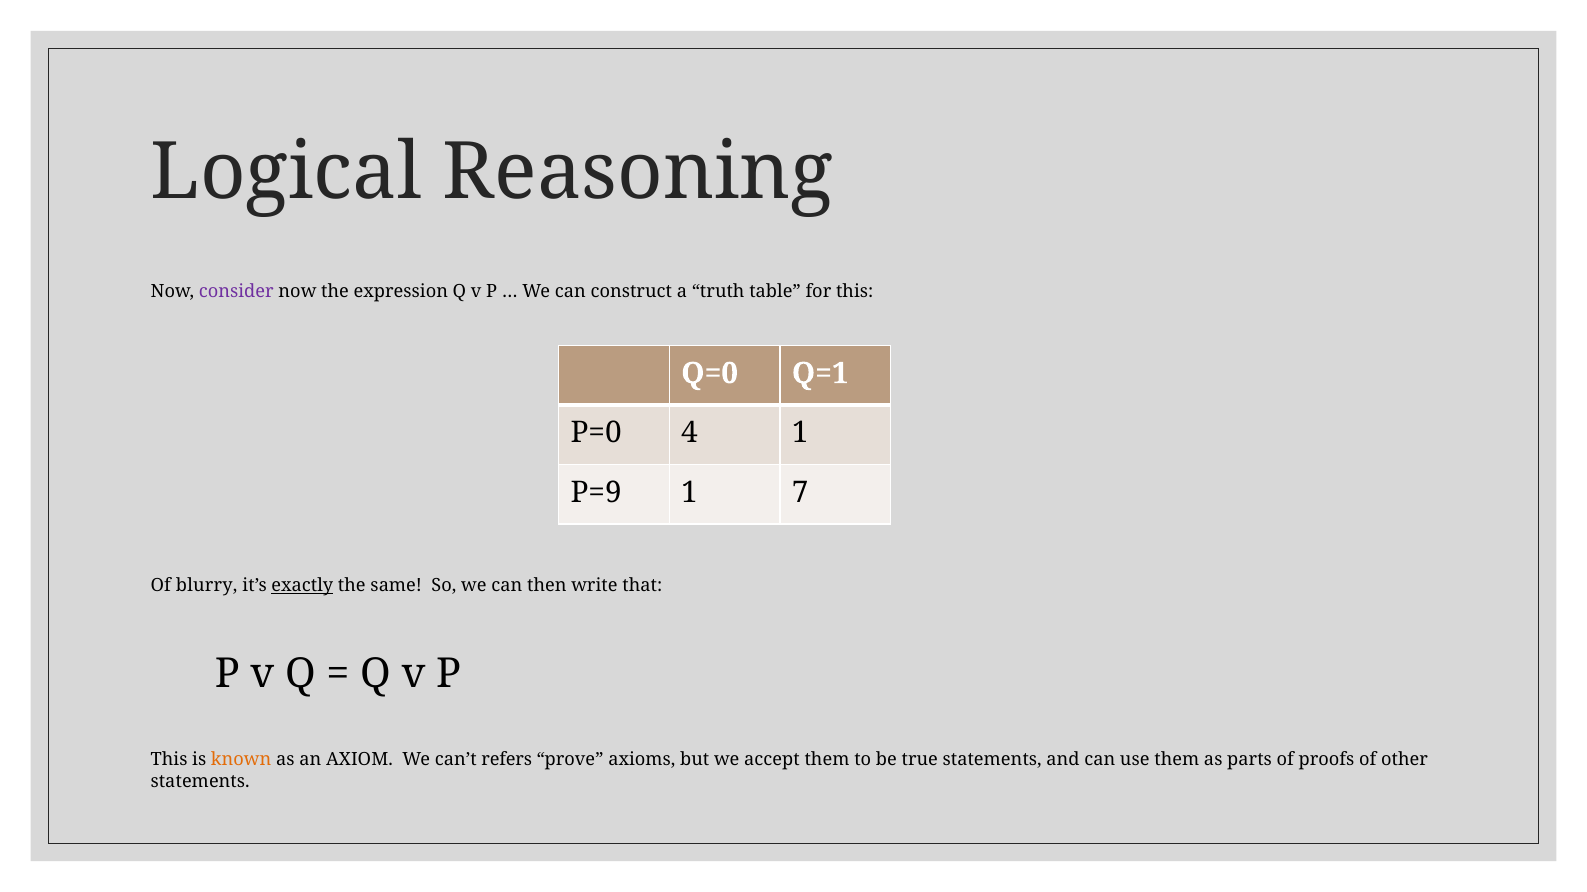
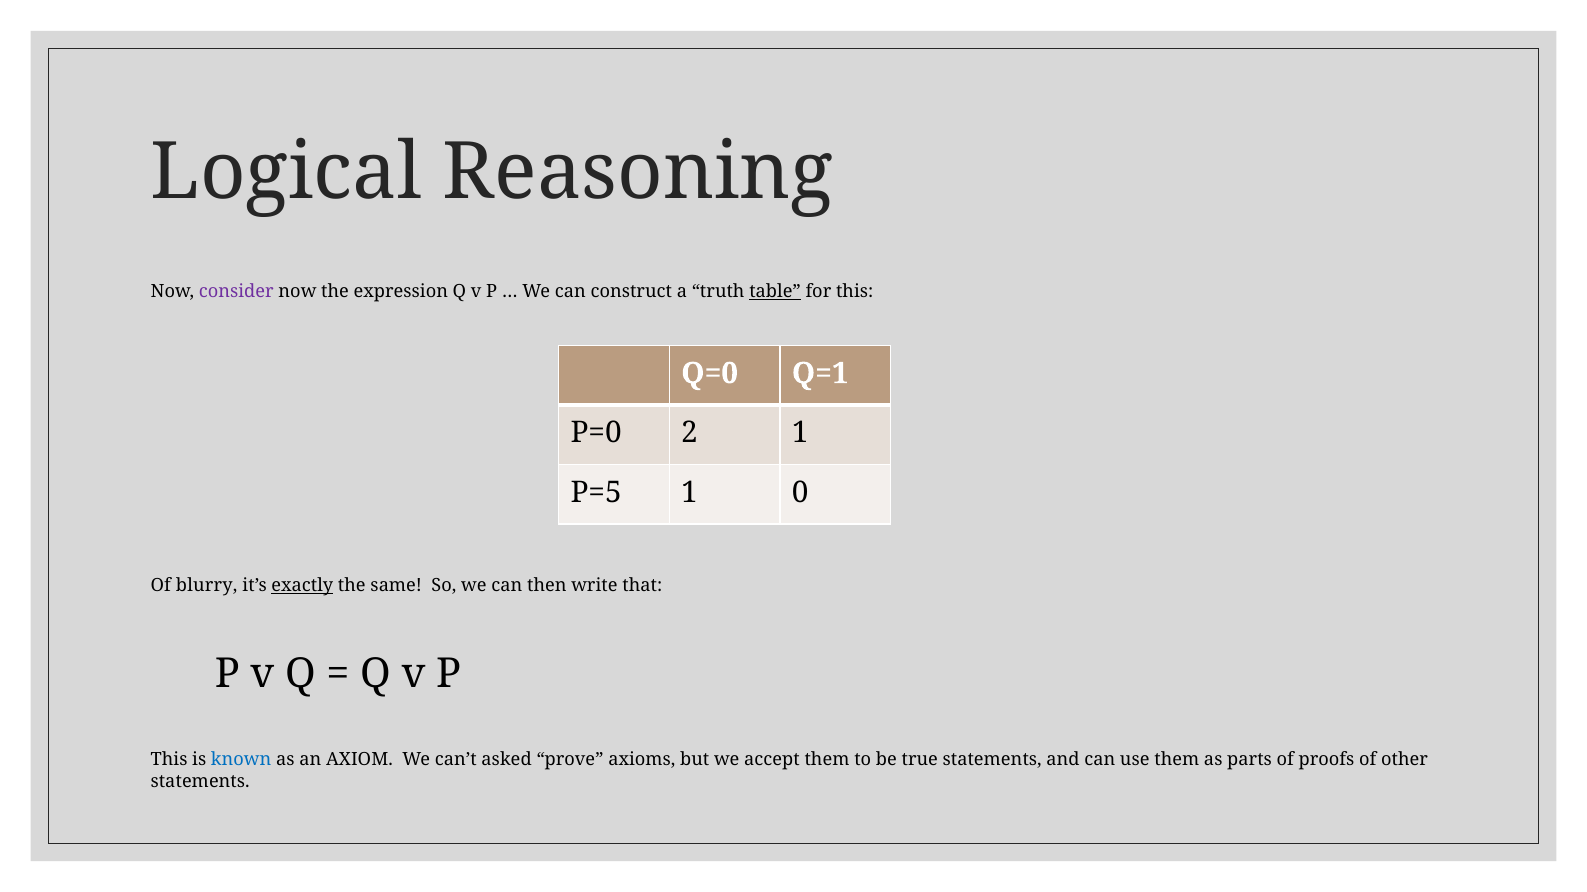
table underline: none -> present (775, 292)
4: 4 -> 2 (689, 433)
P=9: P=9 -> P=5 (596, 493)
7: 7 -> 0 (800, 493)
known colour: orange -> blue (241, 760)
refers: refers -> asked (507, 760)
